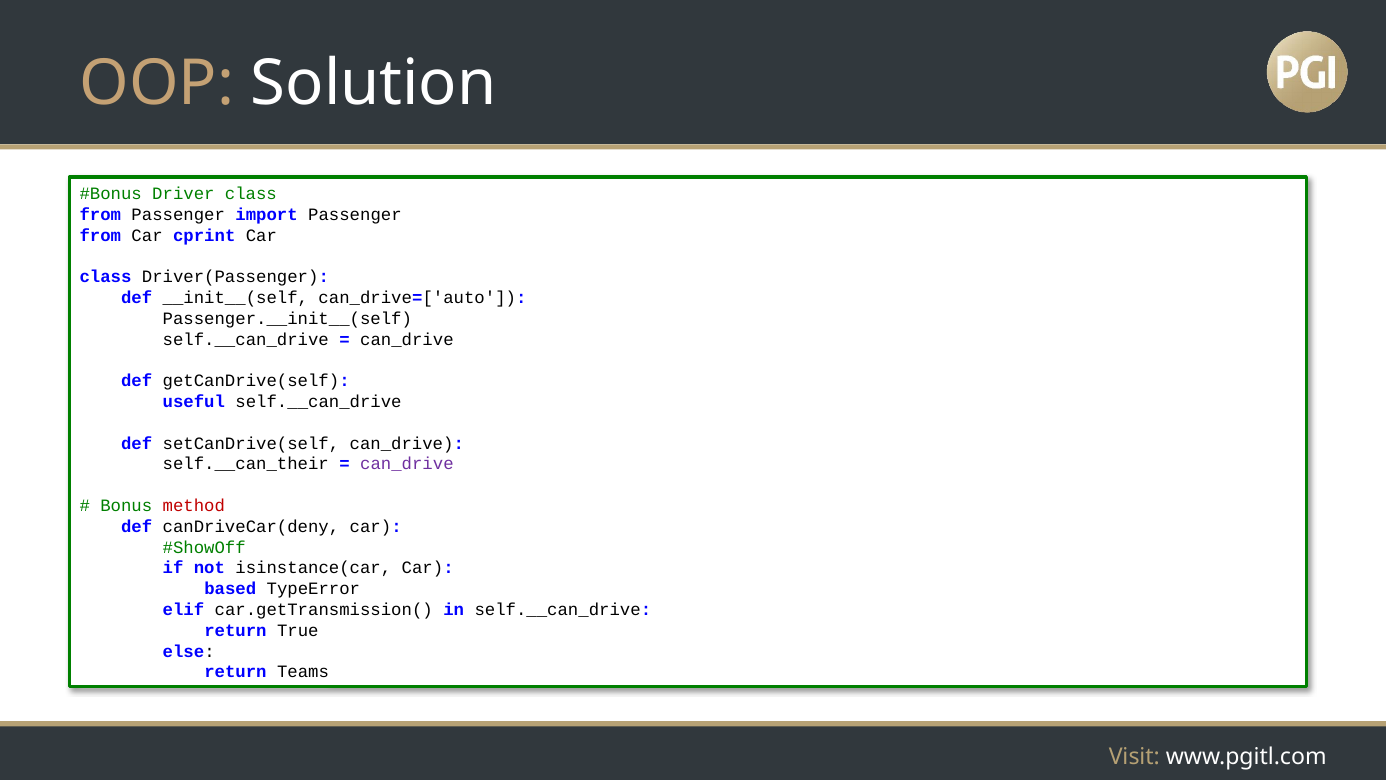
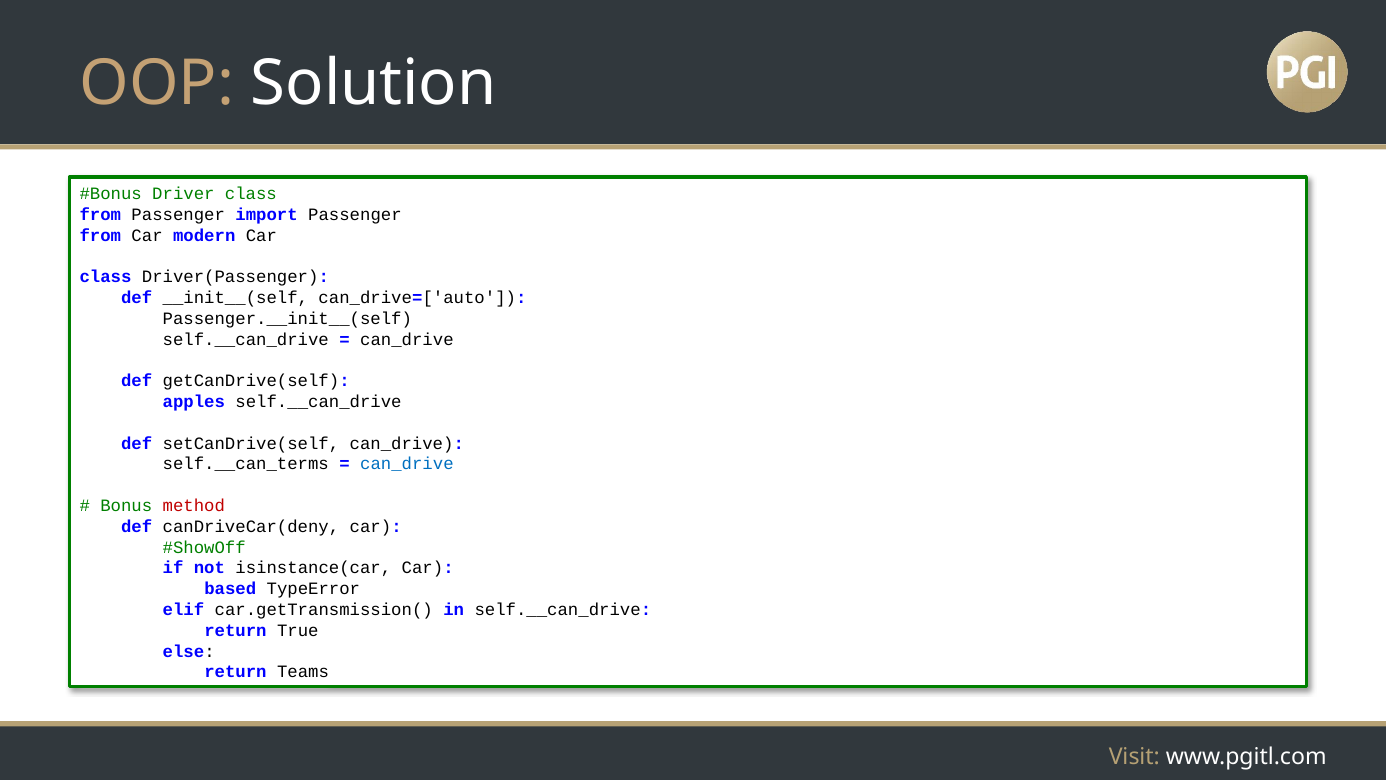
cprint: cprint -> modern (204, 235)
useful: useful -> apples (194, 402)
self.__can_their: self.__can_their -> self.__can_terms (246, 464)
can_drive colour: purple -> blue (407, 464)
